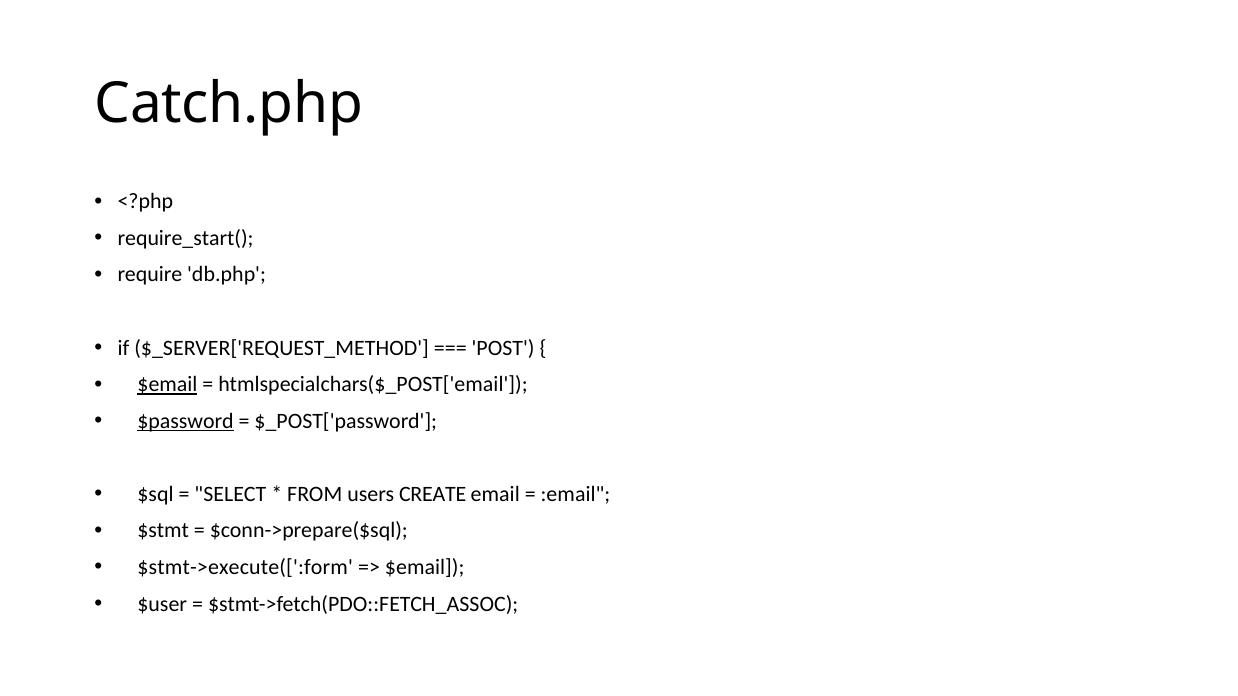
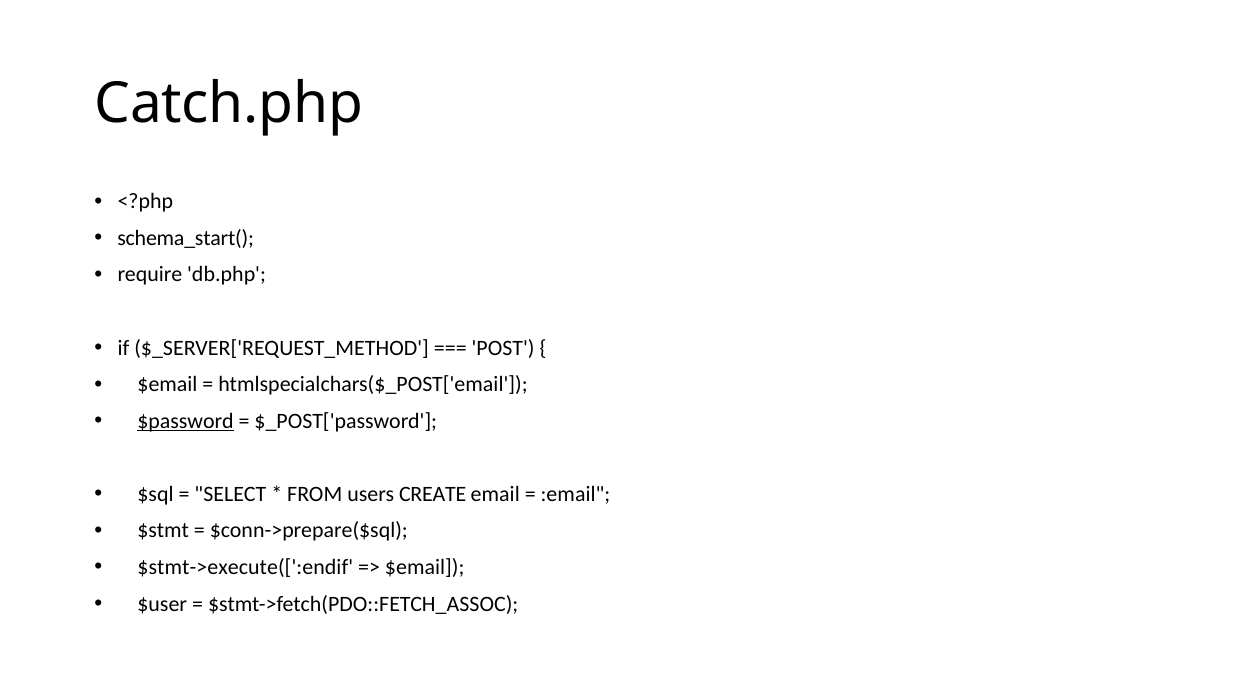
require_start(: require_start( -> schema_start( (186, 238)
$email underline: present -> none (167, 385)
$stmt->execute([':form: $stmt->execute([':form -> $stmt->execute([':endif (245, 568)
